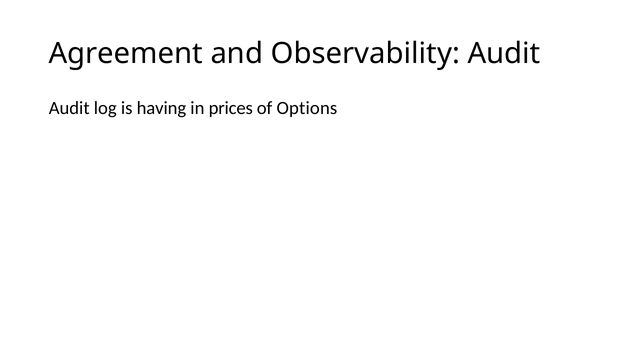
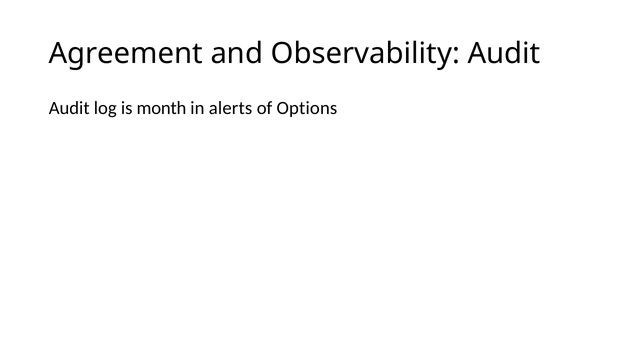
having: having -> month (161, 108)
prices: prices -> alerts (231, 108)
